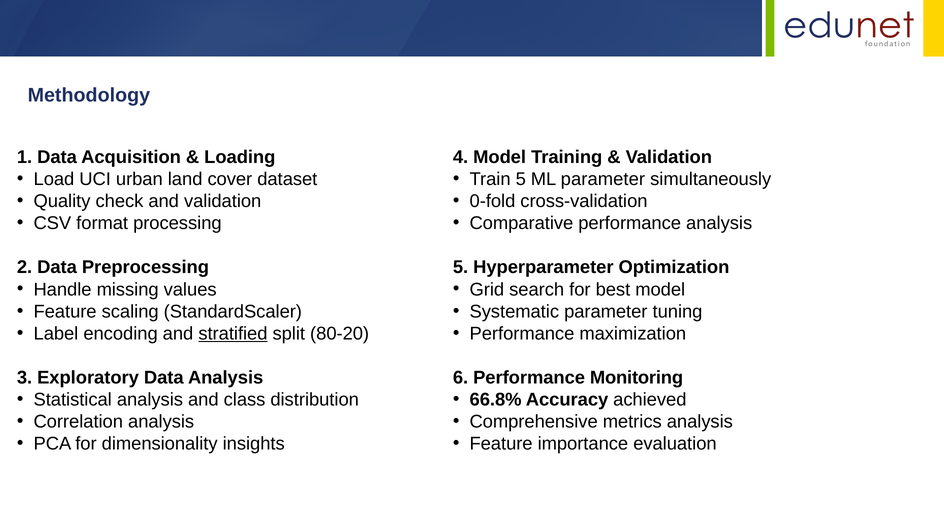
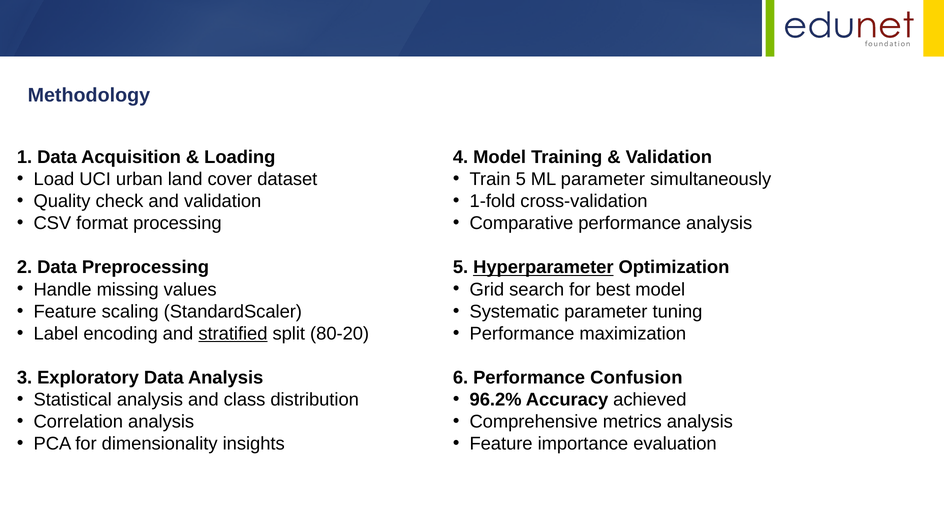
0-fold: 0-fold -> 1-fold (493, 201)
Hyperparameter underline: none -> present (543, 267)
Monitoring: Monitoring -> Confusion (636, 378)
66.8%: 66.8% -> 96.2% (496, 400)
